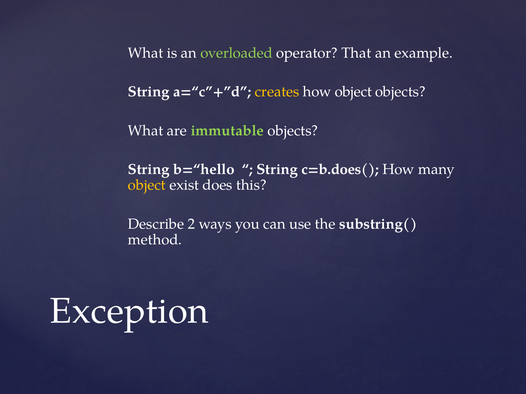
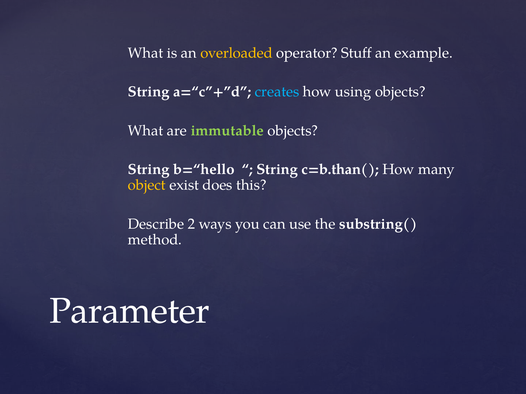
overloaded colour: light green -> yellow (236, 53)
That: That -> Stuff (356, 53)
creates colour: yellow -> light blue (277, 92)
how object: object -> using (353, 92)
c=b.does(: c=b.does( -> c=b.than( (340, 170)
Exception: Exception -> Parameter (130, 312)
